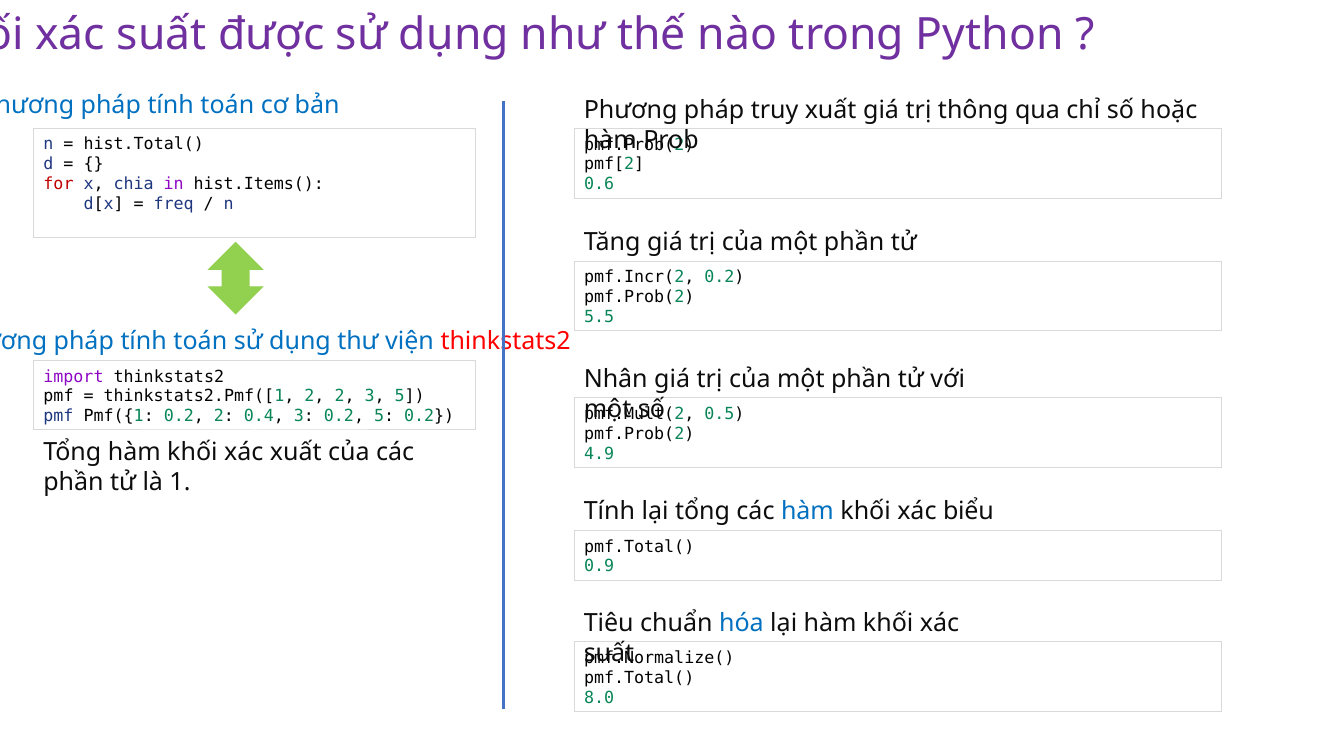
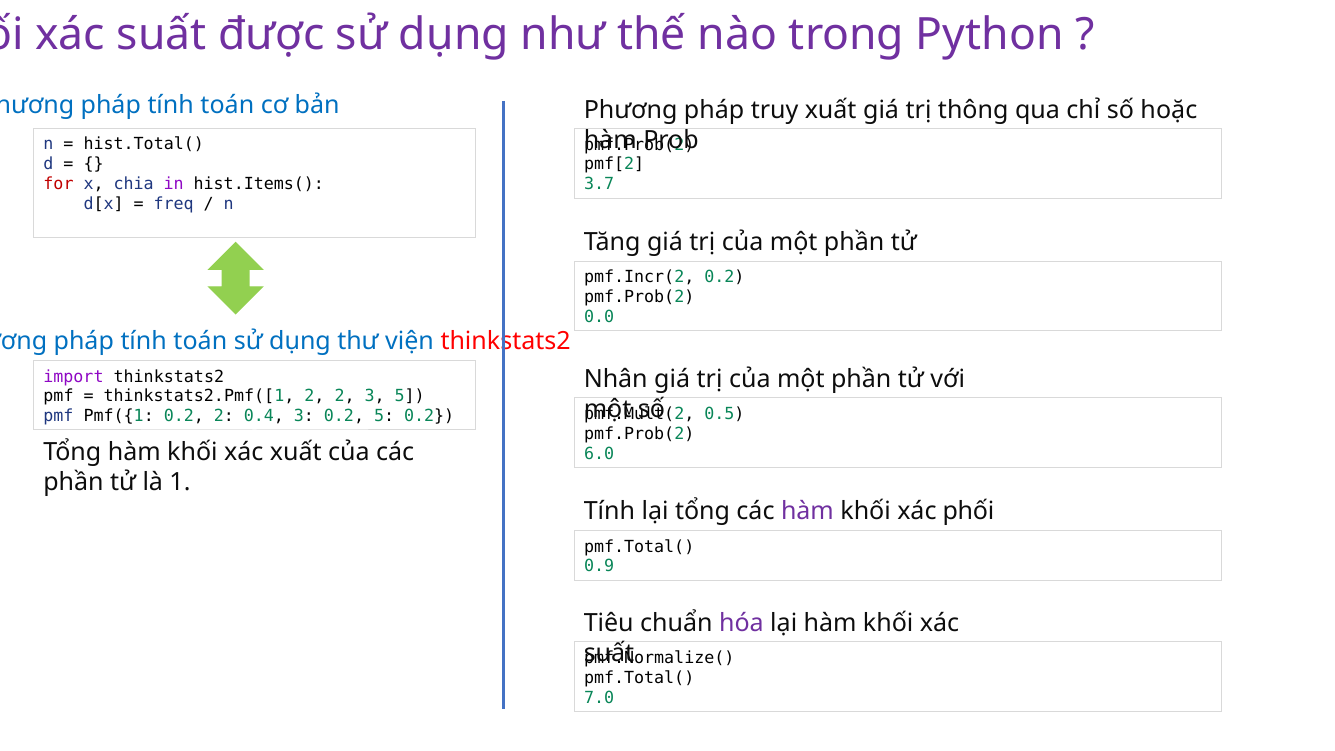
0.6: 0.6 -> 3.7 (599, 184)
5.5: 5.5 -> 0.0 (599, 317)
4.9: 4.9 -> 6.0 (599, 454)
hàm colour: blue -> purple (807, 511)
biểu: biểu -> phối (968, 511)
hóa colour: blue -> purple (741, 623)
8.0: 8.0 -> 7.0 (599, 697)
